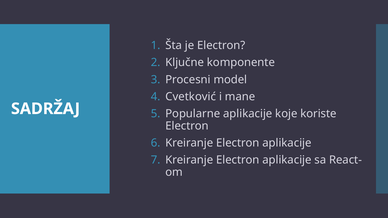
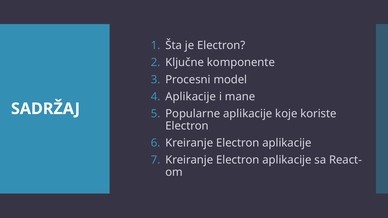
Cvetković: Cvetković -> Aplikacije (191, 97)
